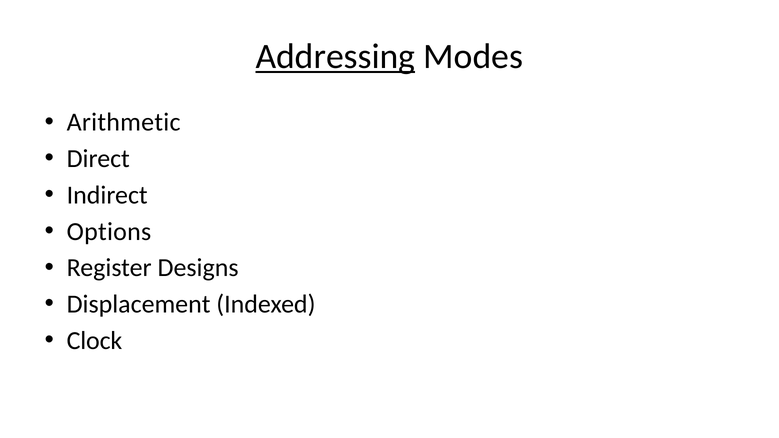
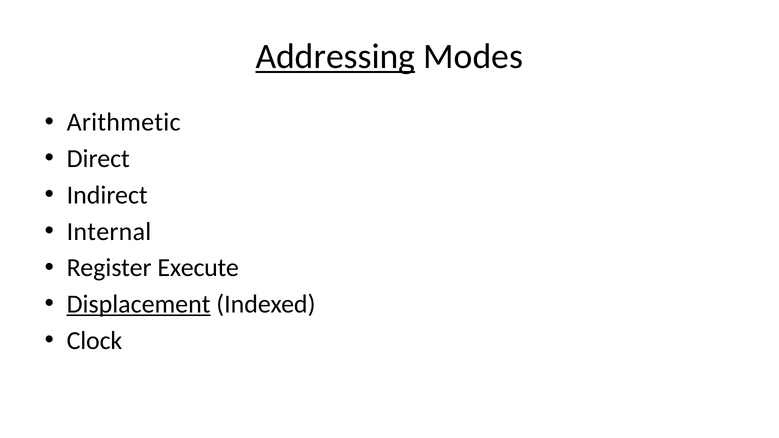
Options: Options -> Internal (109, 232)
Designs: Designs -> Execute (198, 268)
Displacement underline: none -> present (139, 304)
